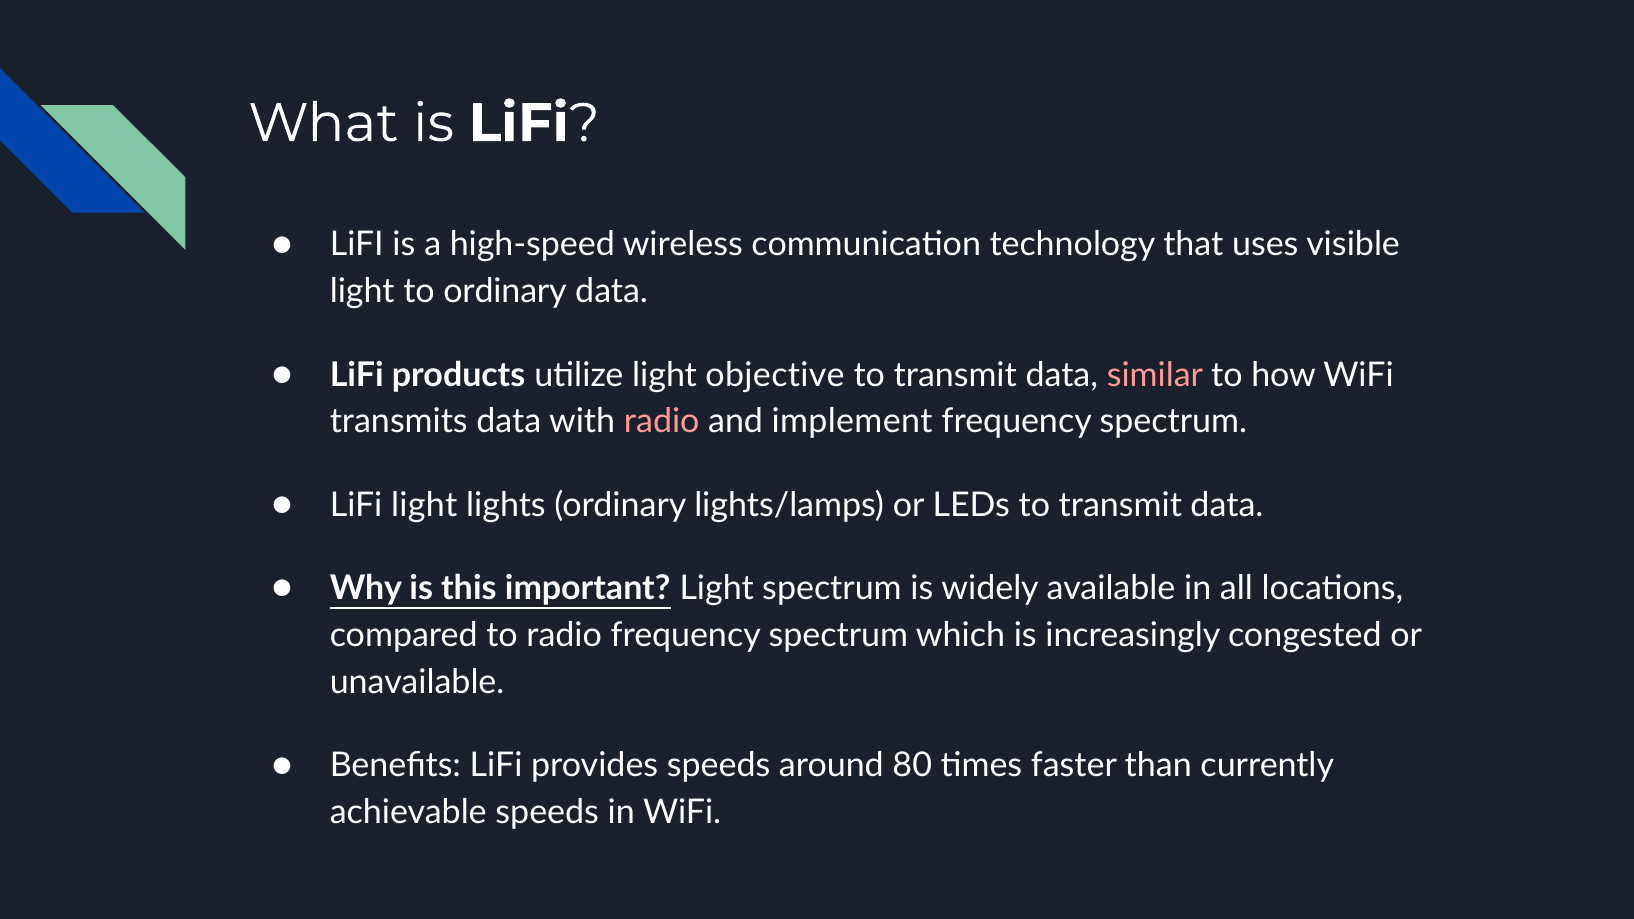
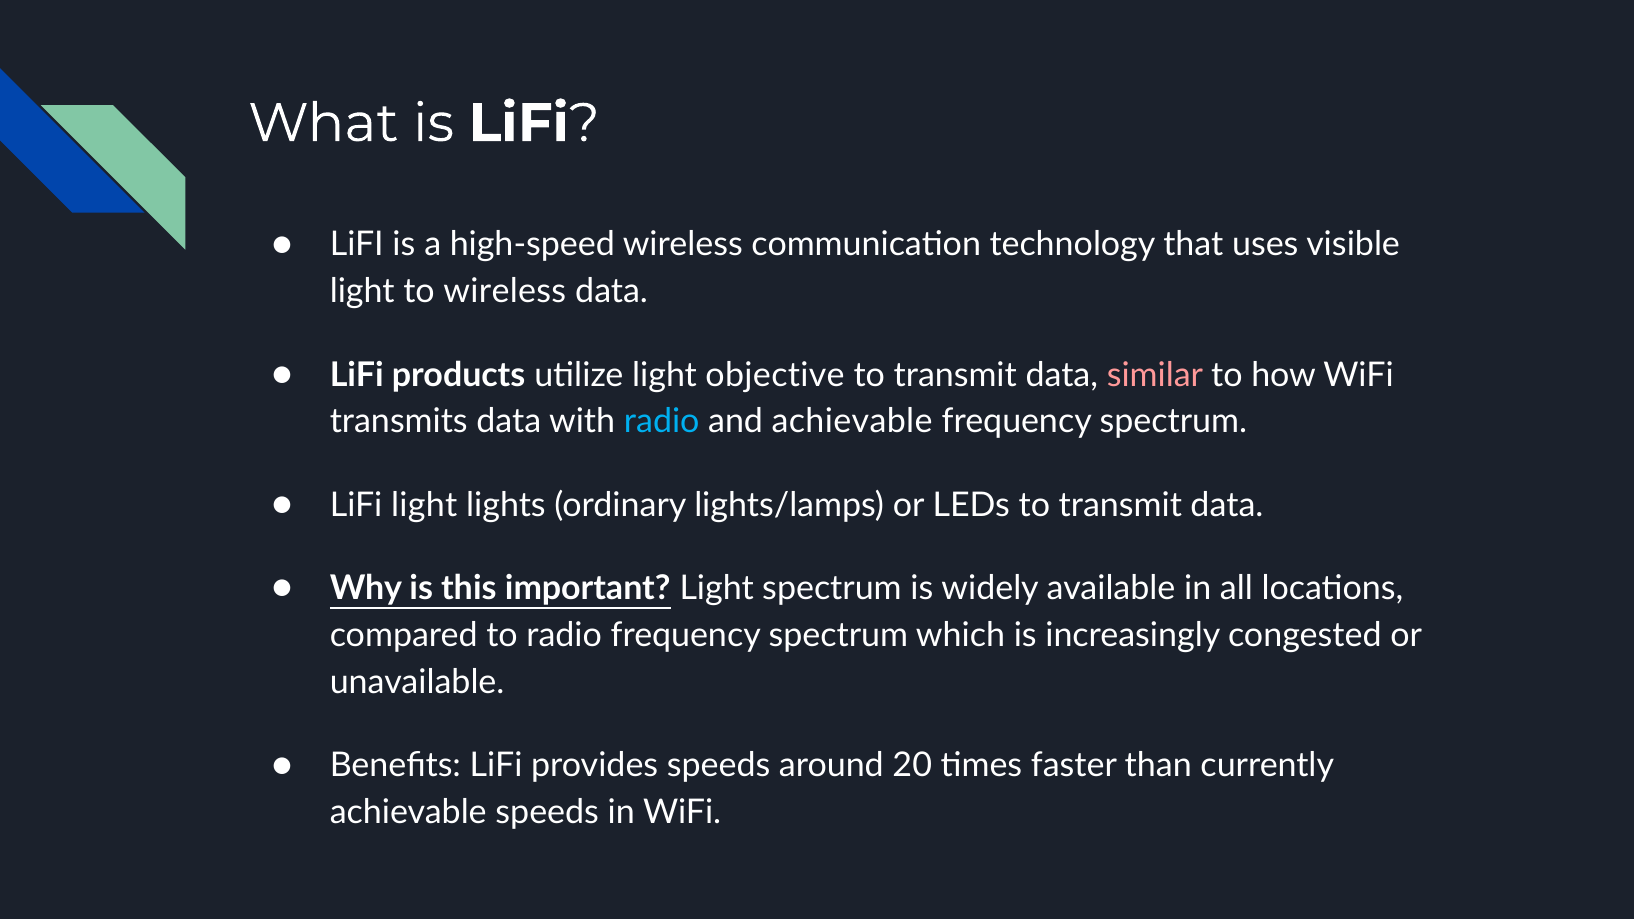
to ordinary: ordinary -> wireless (505, 292)
radio colour: pink -> light blue (662, 422)
and implement: implement -> achievable (852, 422)
80: 80 -> 20 (912, 765)
